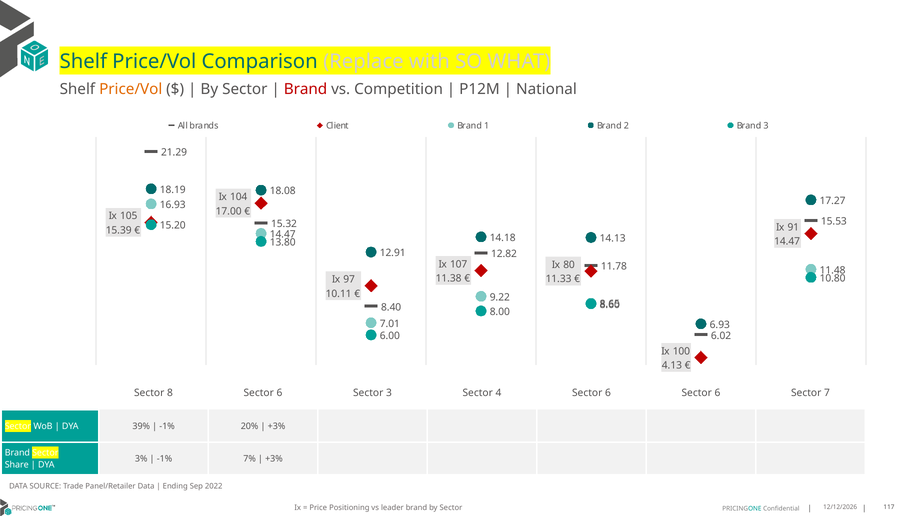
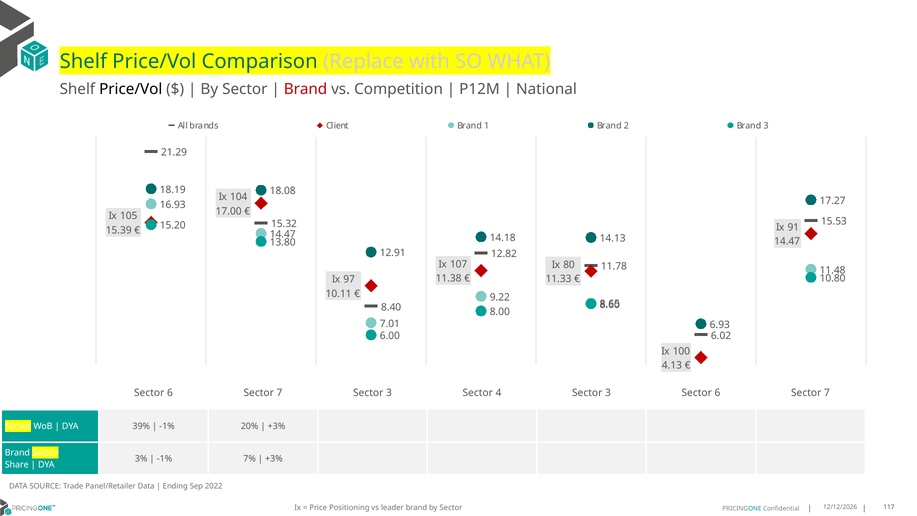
Price/Vol colour: orange -> black (131, 89)
8: 8 -> 6 (170, 393)
6: 6 -> 7 (279, 393)
4 Sector 6: 6 -> 3 (608, 393)
